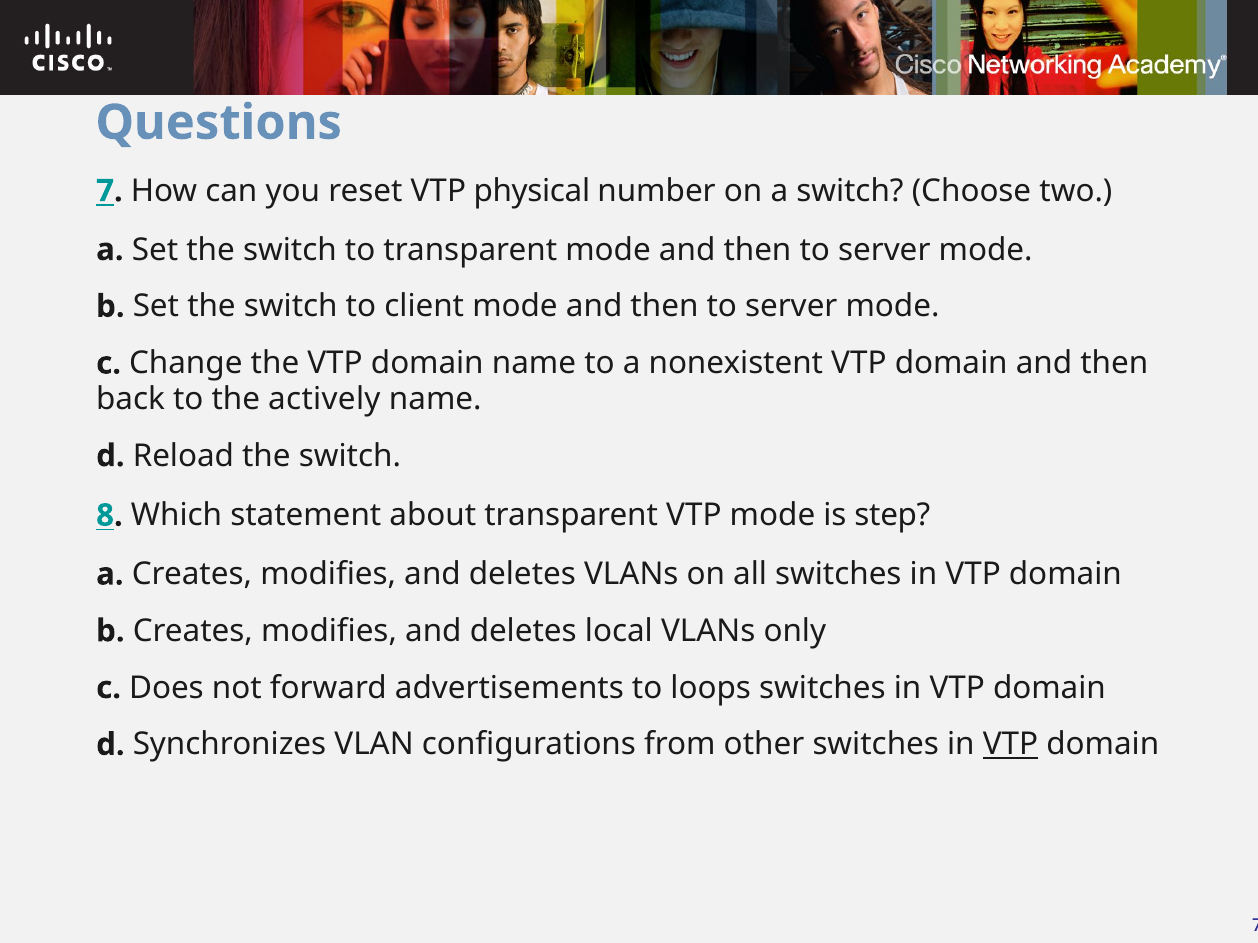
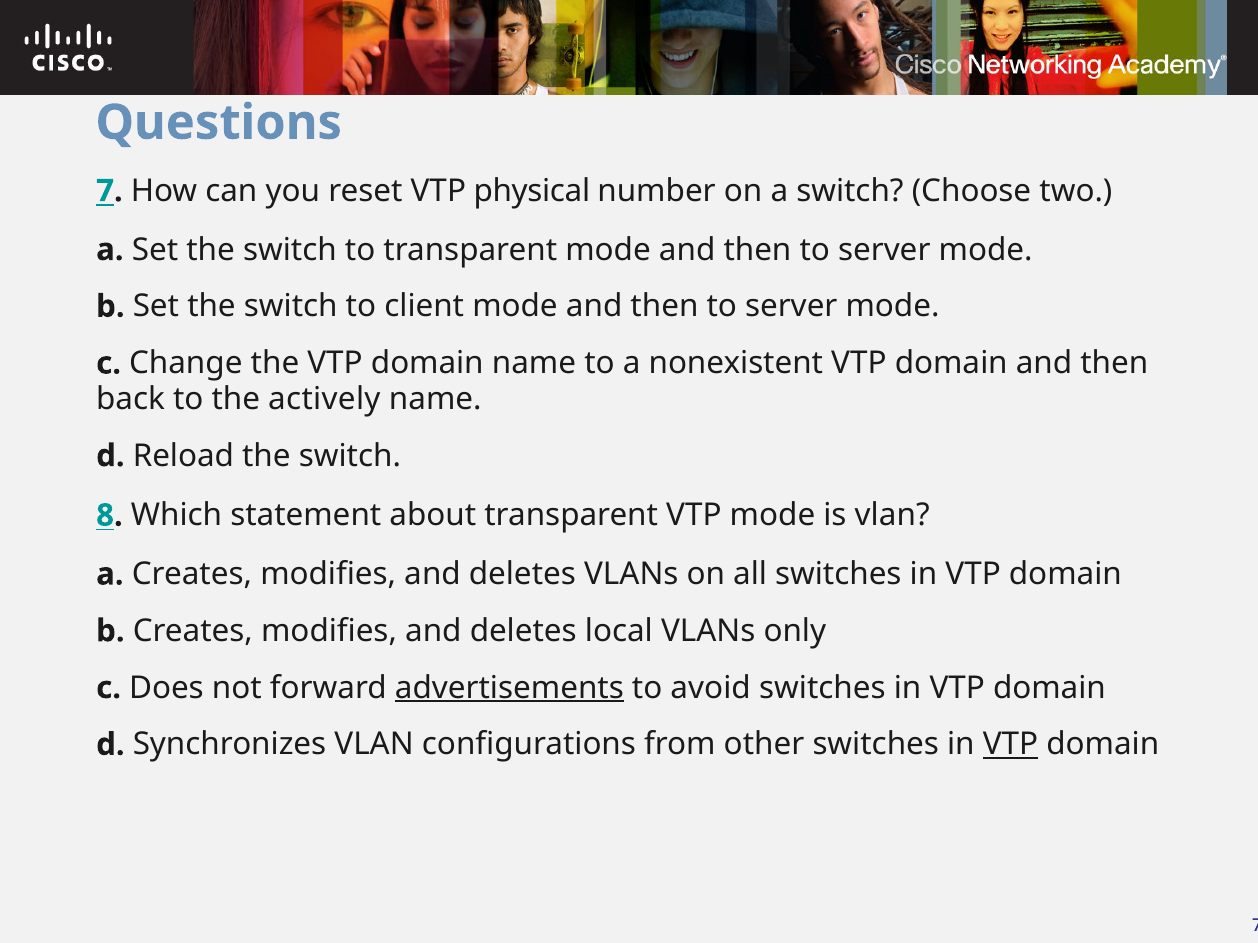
is step: step -> vlan (892, 516)
advertisements underline: none -> present (509, 688)
loops: loops -> avoid (711, 688)
